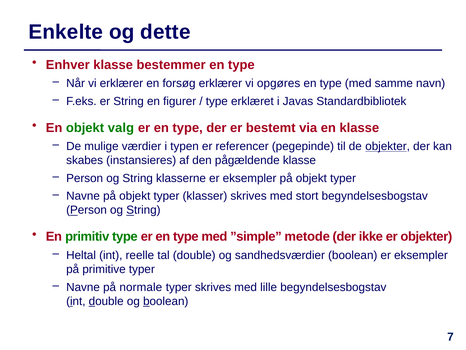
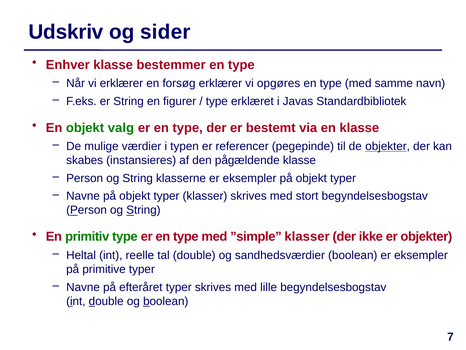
Enkelte: Enkelte -> Udskriv (66, 32)
dette: dette -> sider (165, 32)
”simple metode: metode -> klasser (307, 236)
normale: normale -> efteråret (141, 287)
